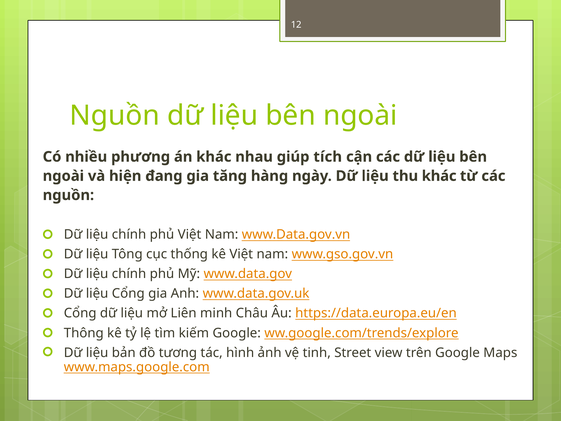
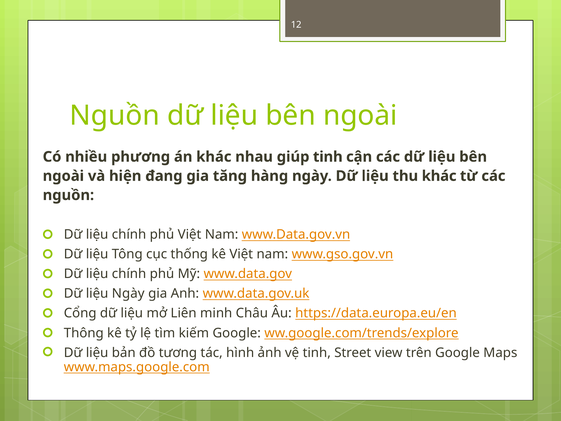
giúp tích: tích -> tinh (328, 157)
liệu Cổng: Cổng -> Ngày (128, 293)
